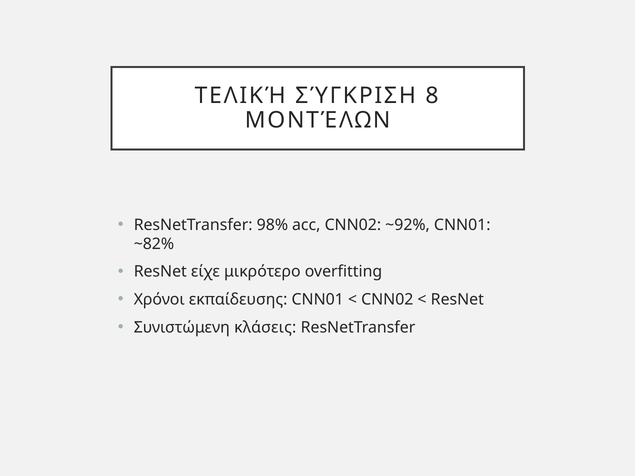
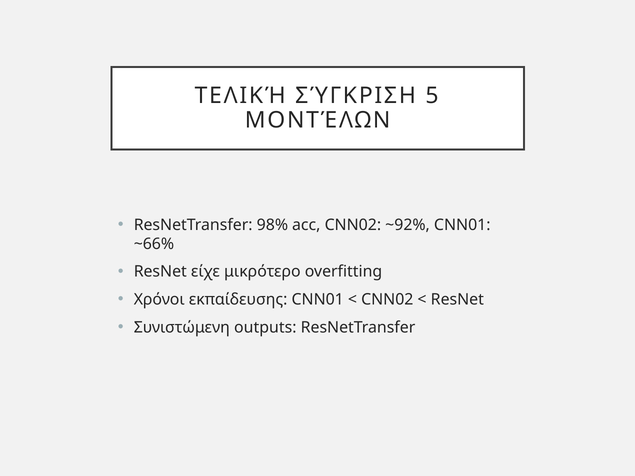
8: 8 -> 5 (432, 96)
~82%: ~82% -> ~66% (154, 244)
κλάσεις: κλάσεις -> outputs (265, 328)
